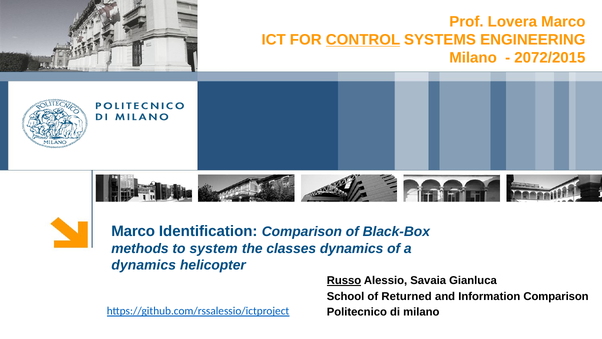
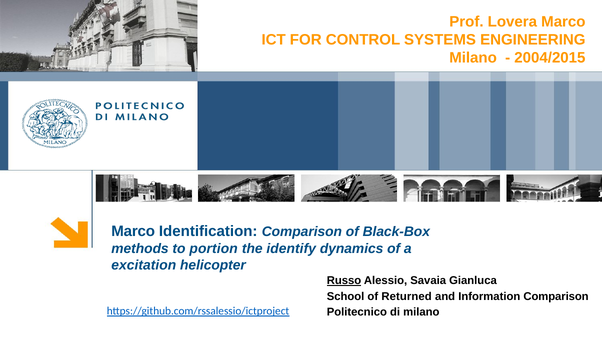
CONTROL underline: present -> none (363, 40)
2072/2015: 2072/2015 -> 2004/2015 (550, 58)
system: system -> portion (214, 248)
classes: classes -> identify (291, 248)
dynamics: dynamics -> excitation (144, 265)
